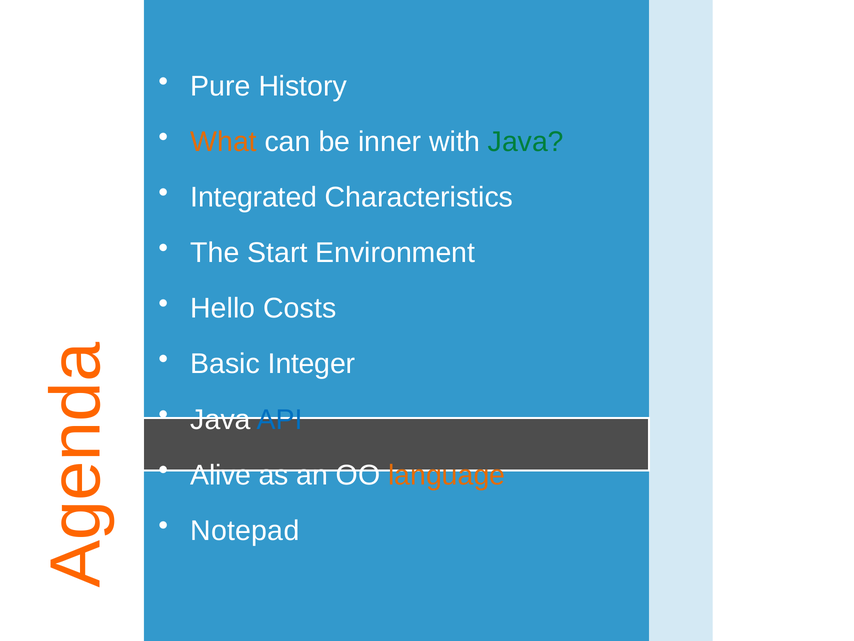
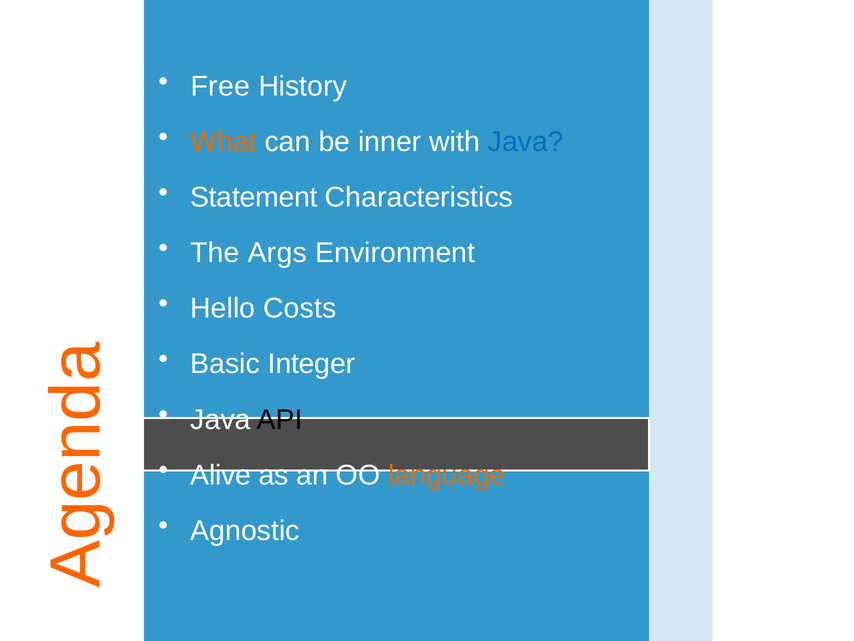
Pure: Pure -> Free (220, 86)
Java colour: green -> blue (526, 142)
Integrated: Integrated -> Statement (254, 197)
Start: Start -> Args (277, 253)
API colour: blue -> black (280, 419)
Notepad: Notepad -> Agnostic (245, 530)
